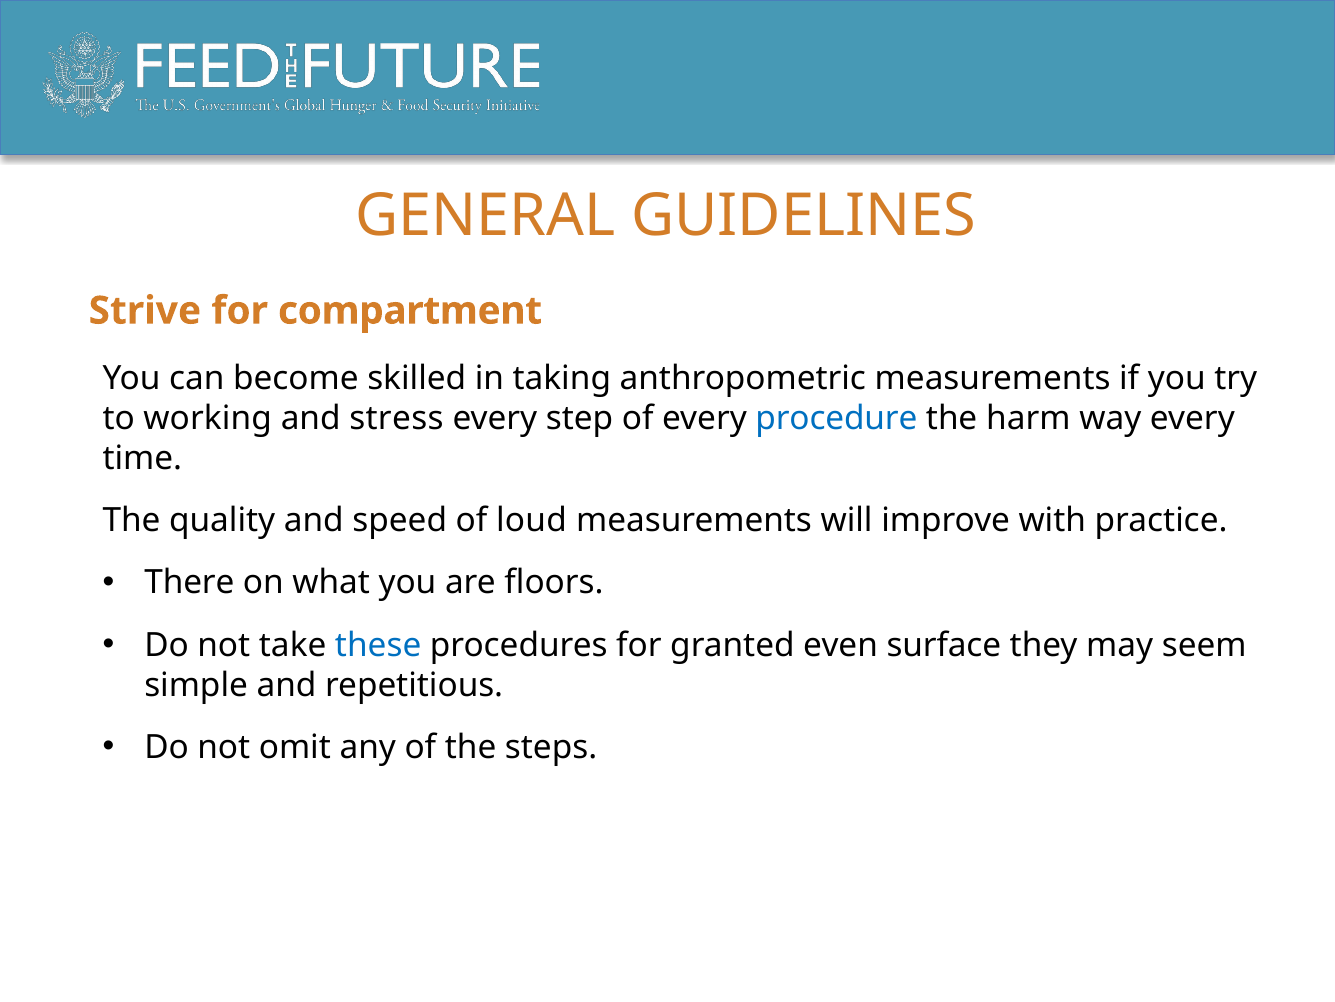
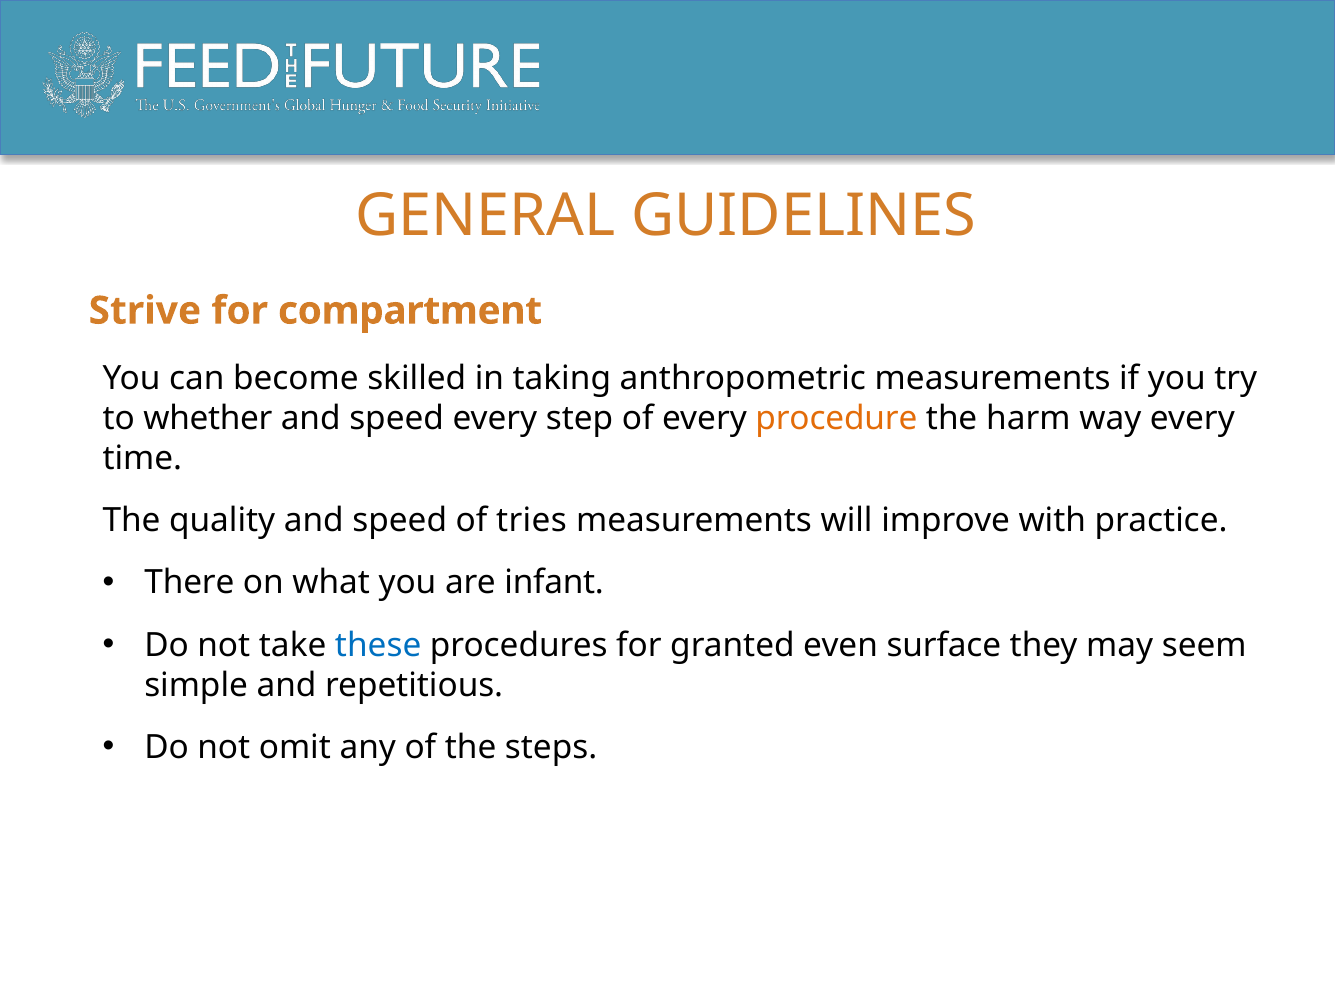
working: working -> whether (208, 418)
stress: stress -> speed (397, 418)
procedure colour: blue -> orange (836, 418)
loud: loud -> tries (531, 520)
floors: floors -> infant (554, 582)
